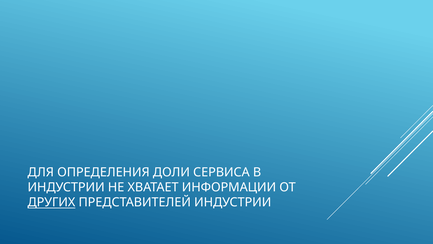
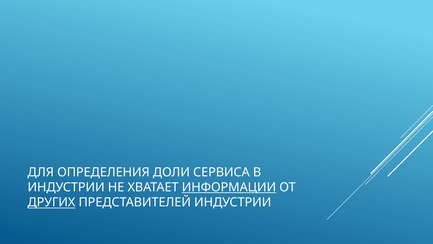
ИНФОРМАЦИИ underline: none -> present (229, 187)
